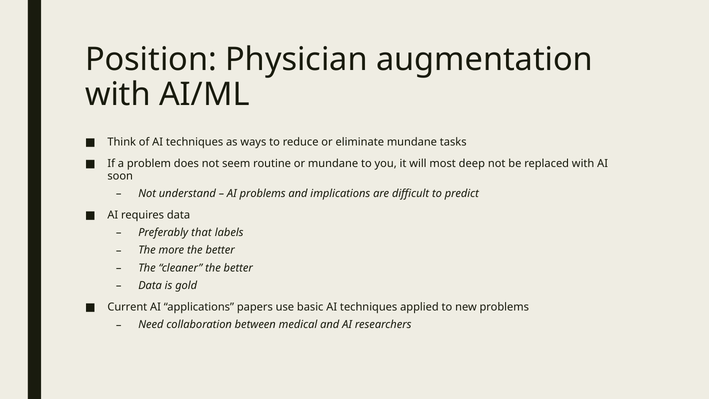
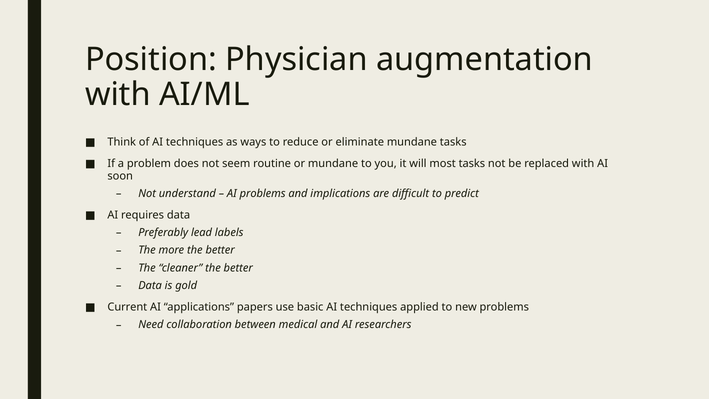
most deep: deep -> tasks (472, 163)
that: that -> lead (202, 233)
